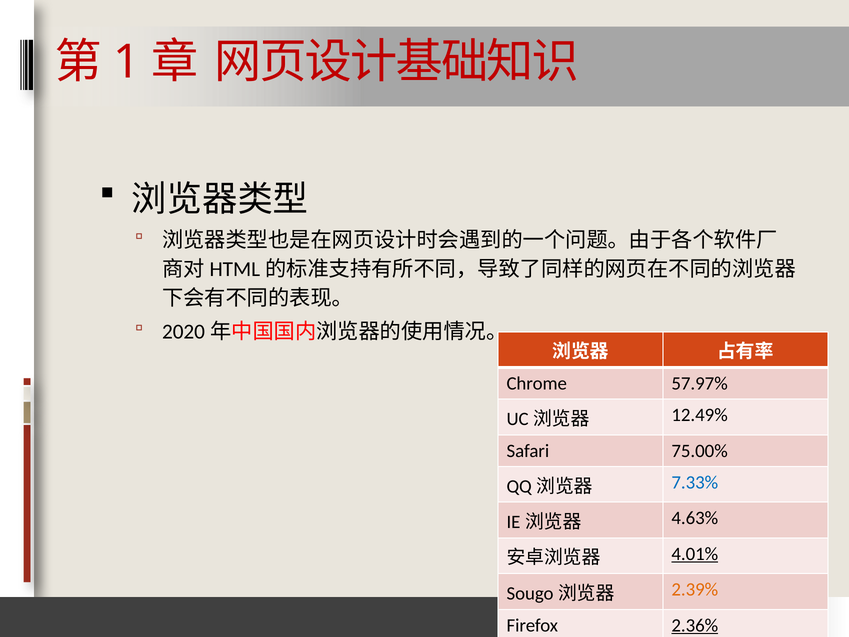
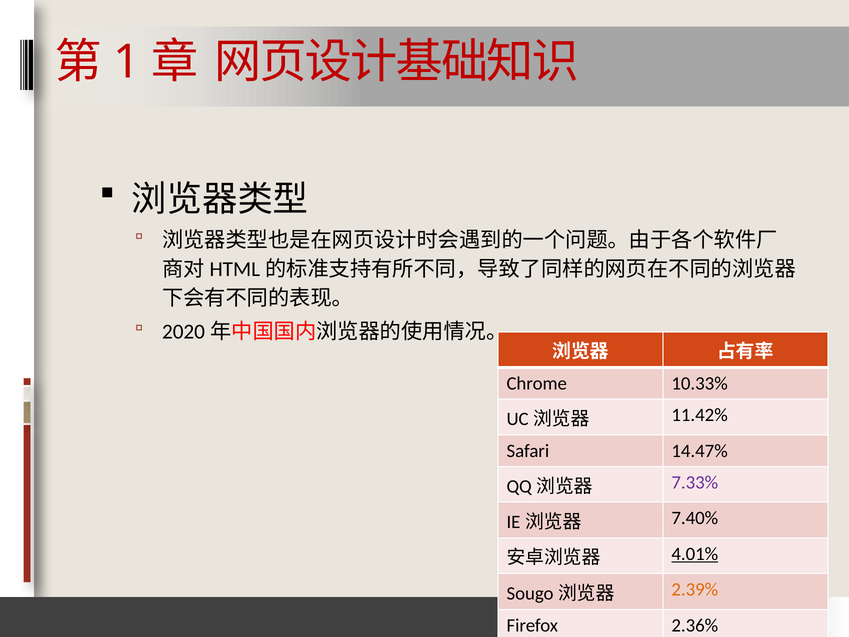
57.97%: 57.97% -> 10.33% (700, 383)
12.49%: 12.49% -> 11.42% (700, 415)
75.00%: 75.00% -> 14.47% (700, 451)
7.33% colour: blue -> purple (695, 482)
4.63%: 4.63% -> 7.40% (695, 518)
2.36% underline: present -> none (695, 625)
